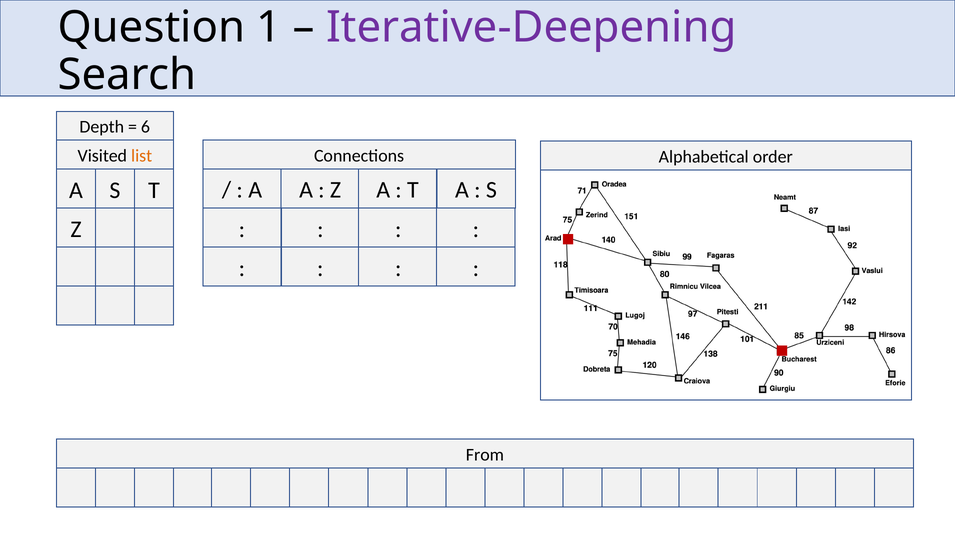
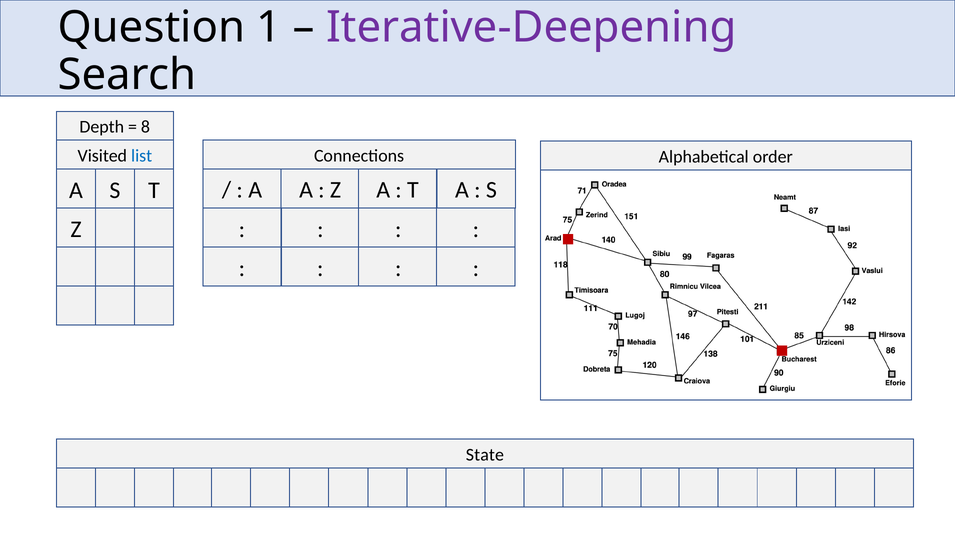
6: 6 -> 8 (145, 127)
list colour: orange -> blue (142, 156)
From: From -> State (485, 455)
